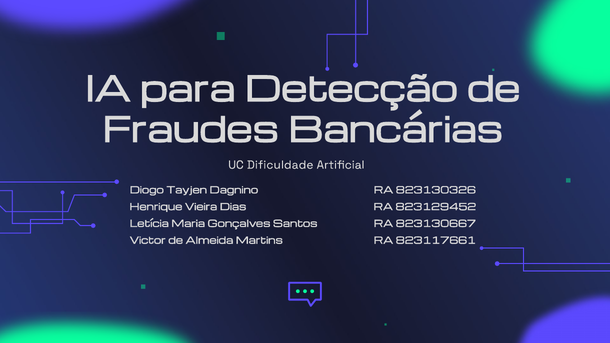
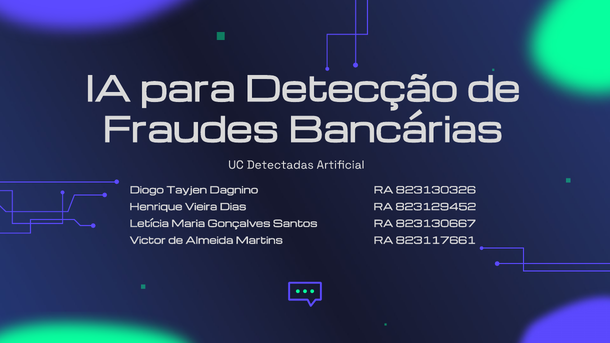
Dificuldade: Dificuldade -> Detectadas (280, 165)
